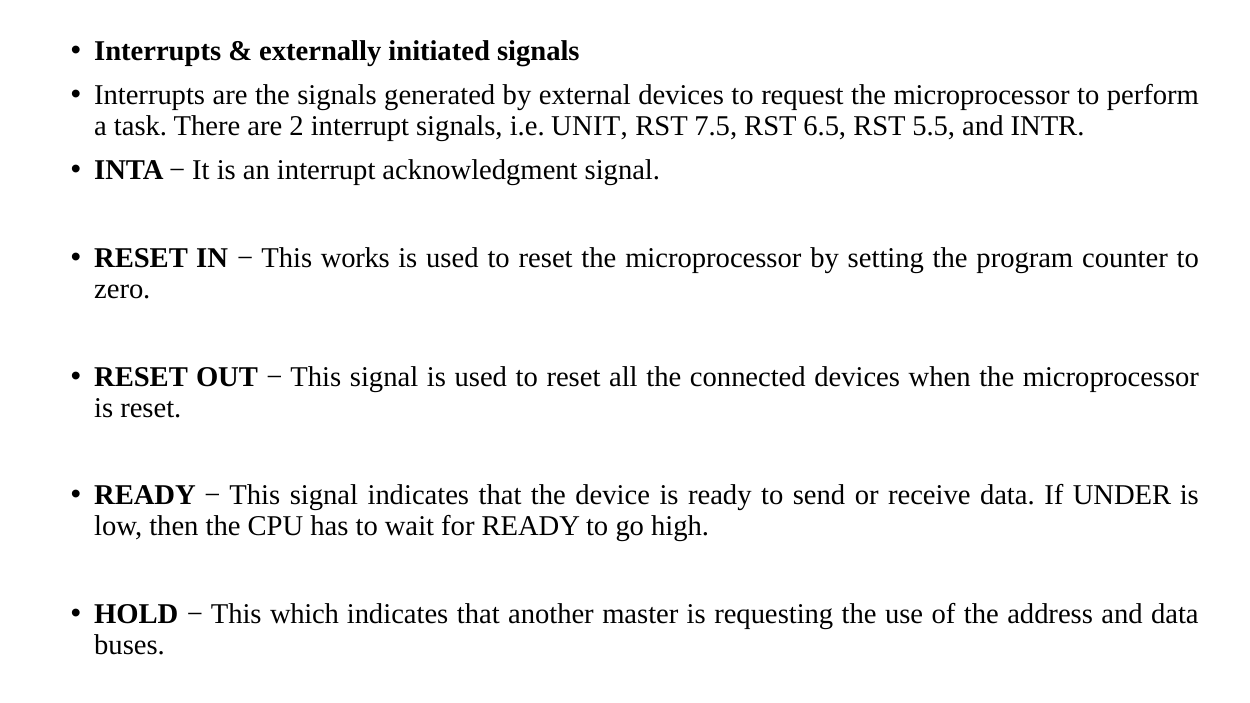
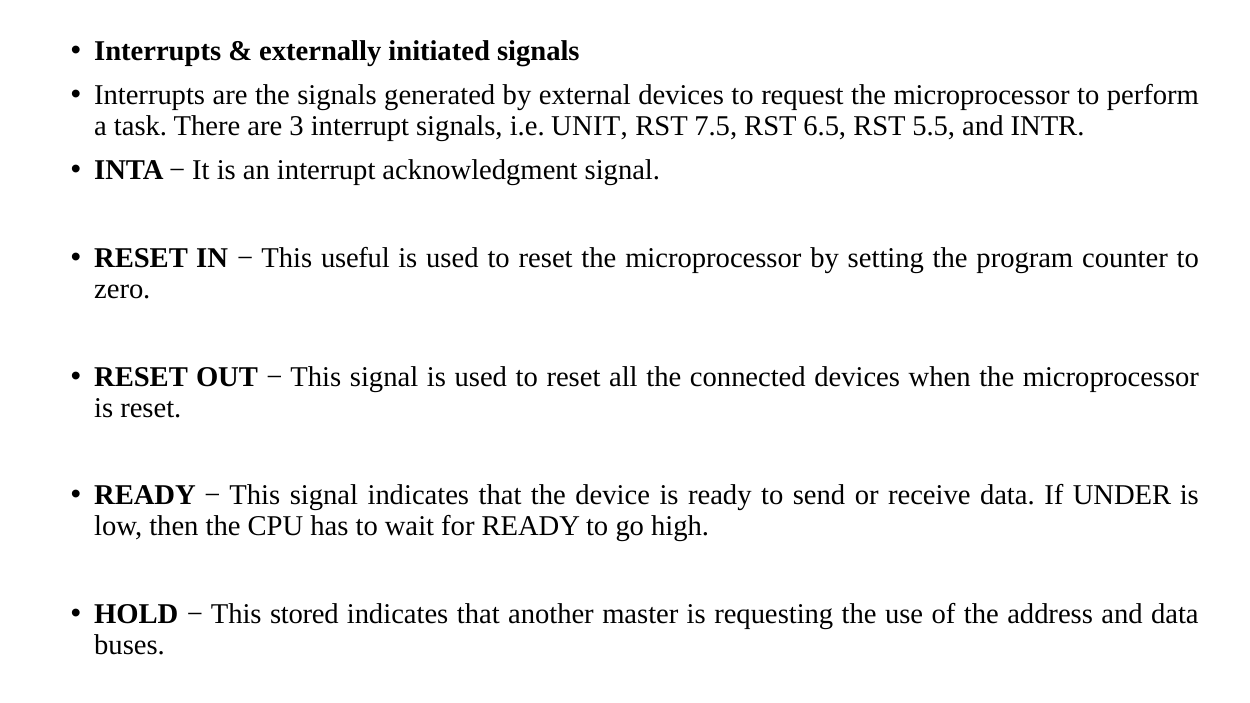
2: 2 -> 3 (297, 126)
works: works -> useful (355, 258)
which: which -> stored (304, 614)
